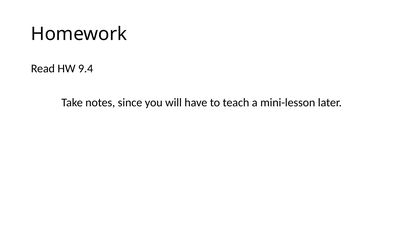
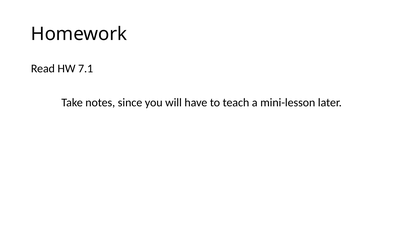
9.4: 9.4 -> 7.1 (86, 69)
